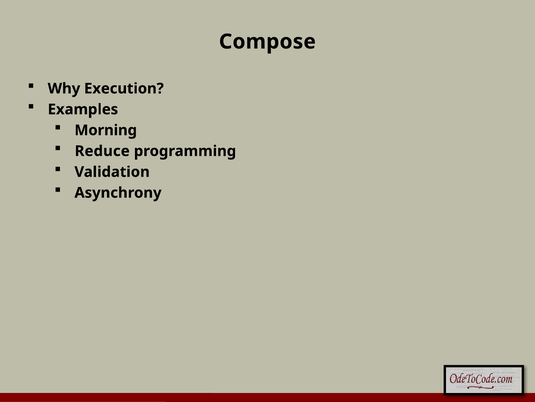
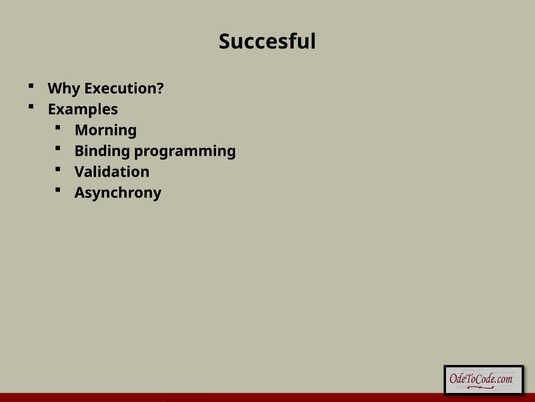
Compose: Compose -> Succesful (267, 42)
Reduce: Reduce -> Binding (102, 151)
